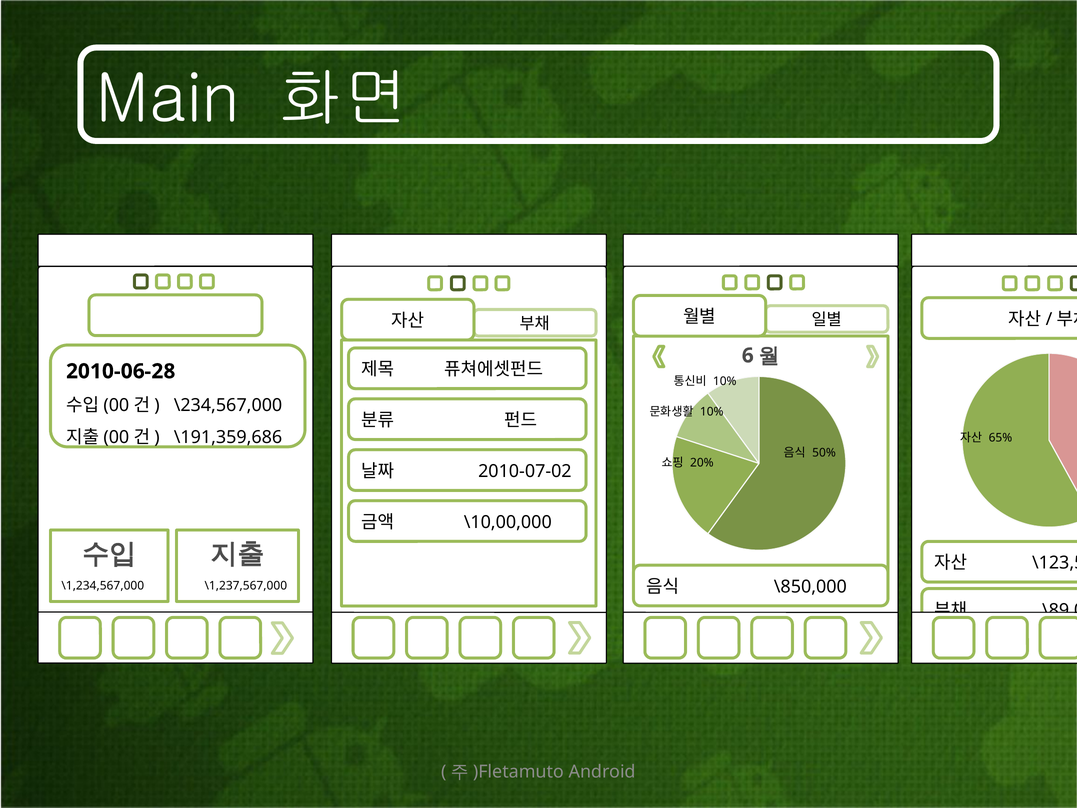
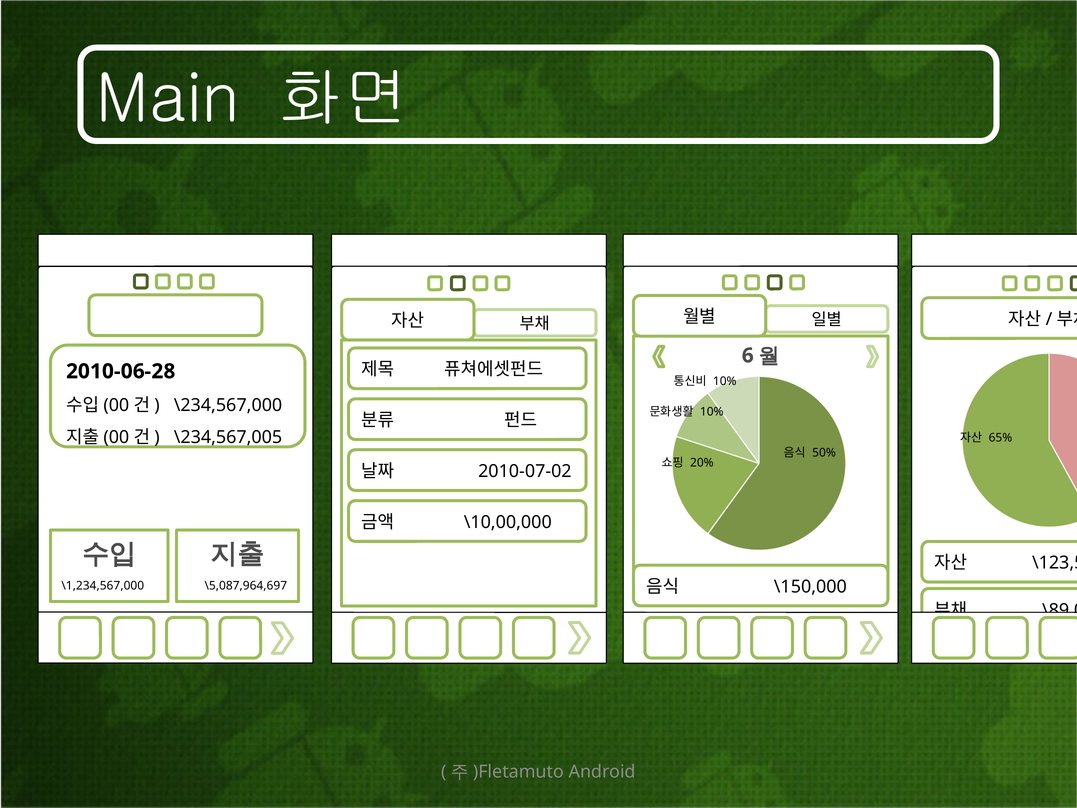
\191,359,686: \191,359,686 -> \234,567,005 (228, 437)
\850,000: \850,000 -> \150,000 (810, 587)
\1,237,567,000: \1,237,567,000 -> \5,087,964,697 (246, 585)
